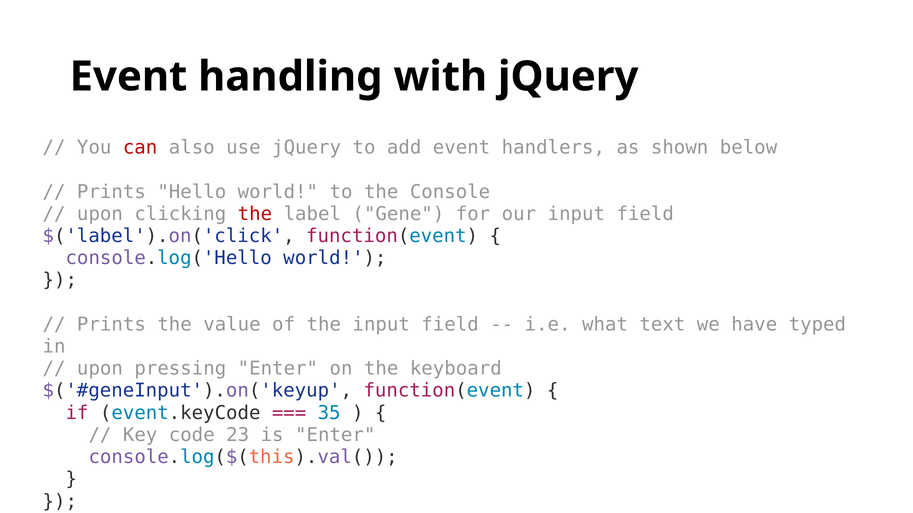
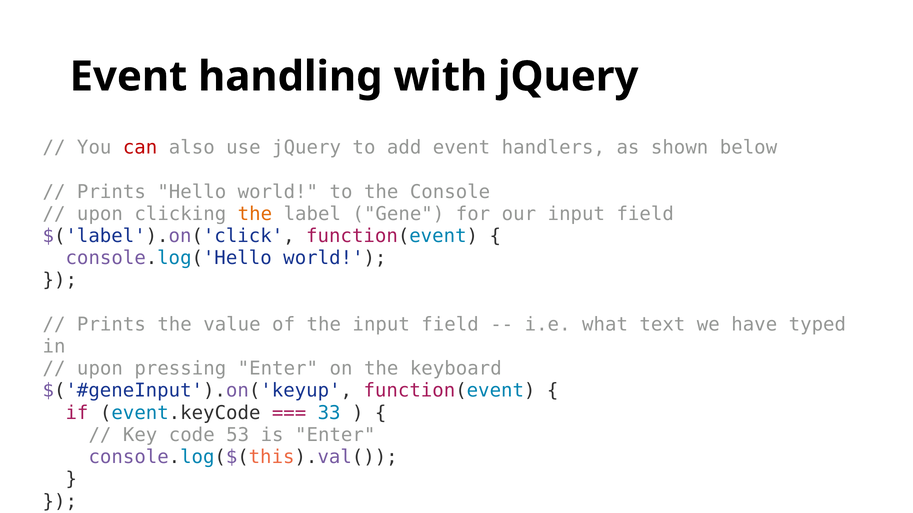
the colour: red -> orange (255, 214)
35: 35 -> 33 (329, 413)
23: 23 -> 53 (238, 435)
